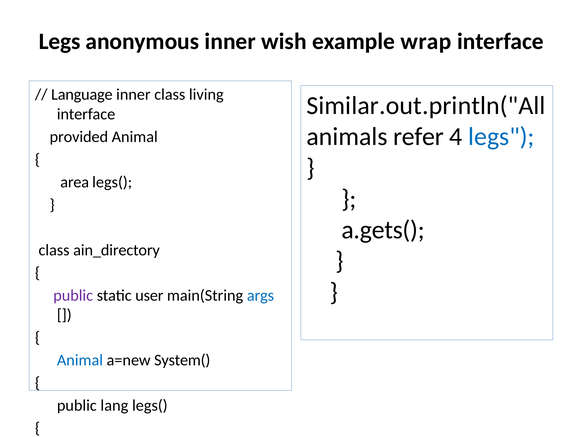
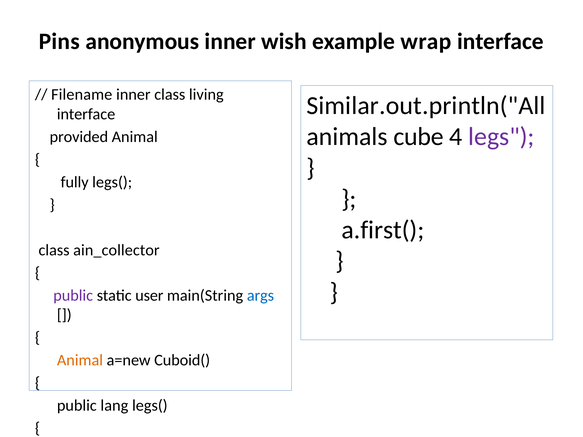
Legs: Legs -> Pins (59, 41)
Language: Language -> Filename (82, 95)
refer: refer -> cube (419, 137)
legs colour: blue -> purple (501, 137)
area: area -> fully (75, 182)
a.gets(: a.gets( -> a.first( (383, 230)
ain_directory: ain_directory -> ain_collector (116, 250)
Animal colour: blue -> orange (80, 360)
System(: System( -> Cuboid( (182, 360)
